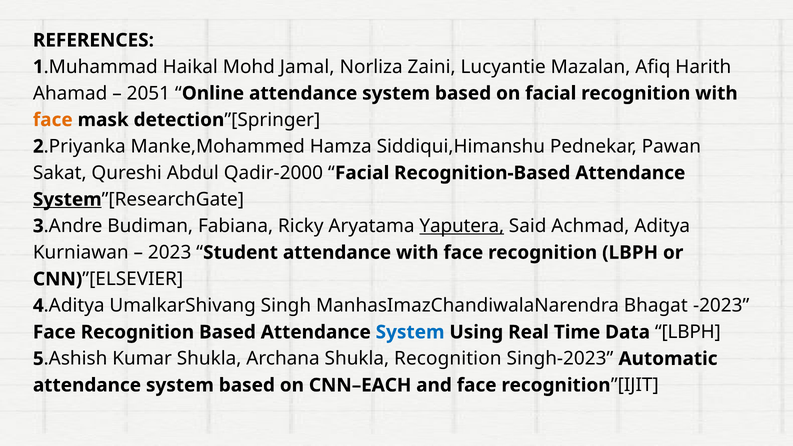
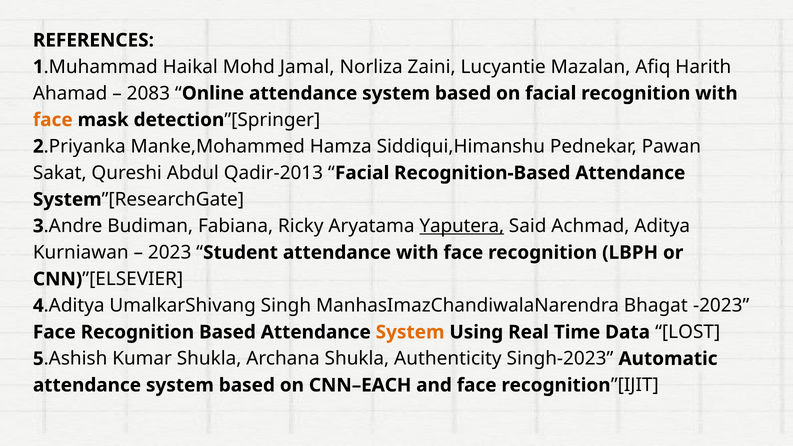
2051: 2051 -> 2083 (148, 93)
Qadir-2000: Qadir-2000 -> Qadir-2013 (273, 173)
System underline: present -> none (67, 199)
System colour: blue -> orange (410, 332)
Data LBPH: LBPH -> LOST (688, 332)
Shukla Recognition: Recognition -> Authenticity (448, 359)
